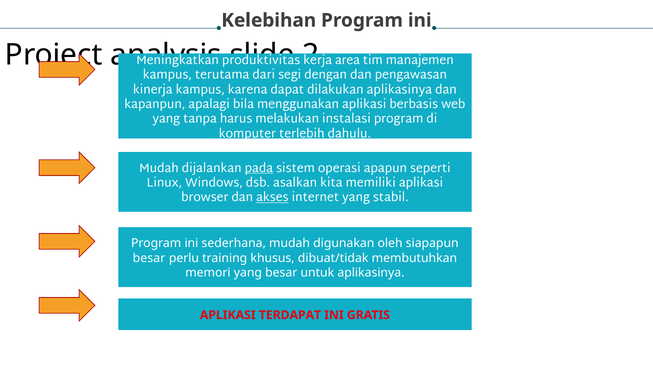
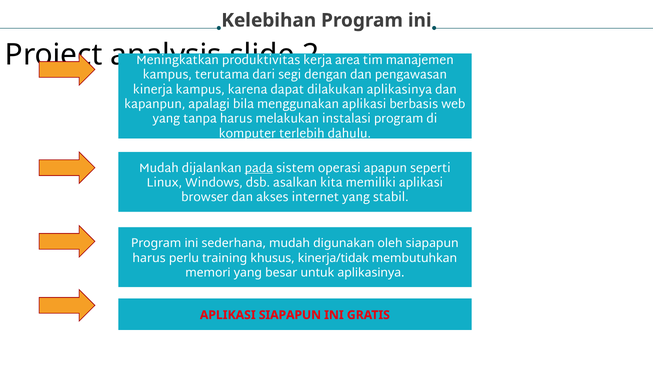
akses underline: present -> none (272, 198)
besar: besar -> harus (149, 258)
dibuat/tidak: dibuat/tidak -> kinerja/tidak (333, 258)
APLIKASI TERDAPAT: TERDAPAT -> SIAPAPUN (290, 315)
